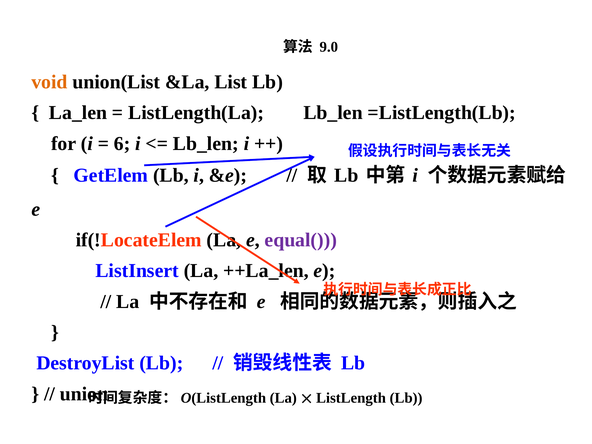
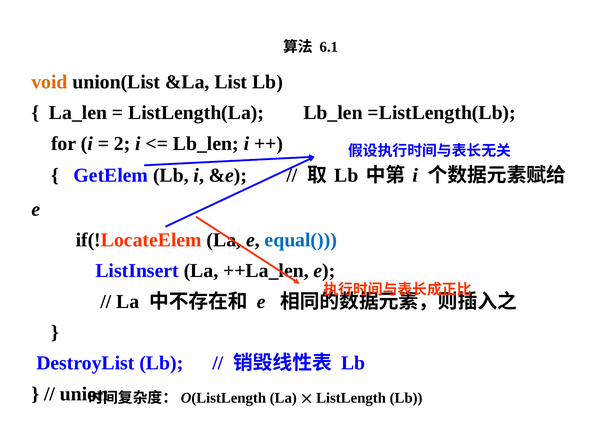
9.0: 9.0 -> 6.1 (329, 47)
6: 6 -> 2 (122, 144)
equal( colour: purple -> blue (301, 240)
